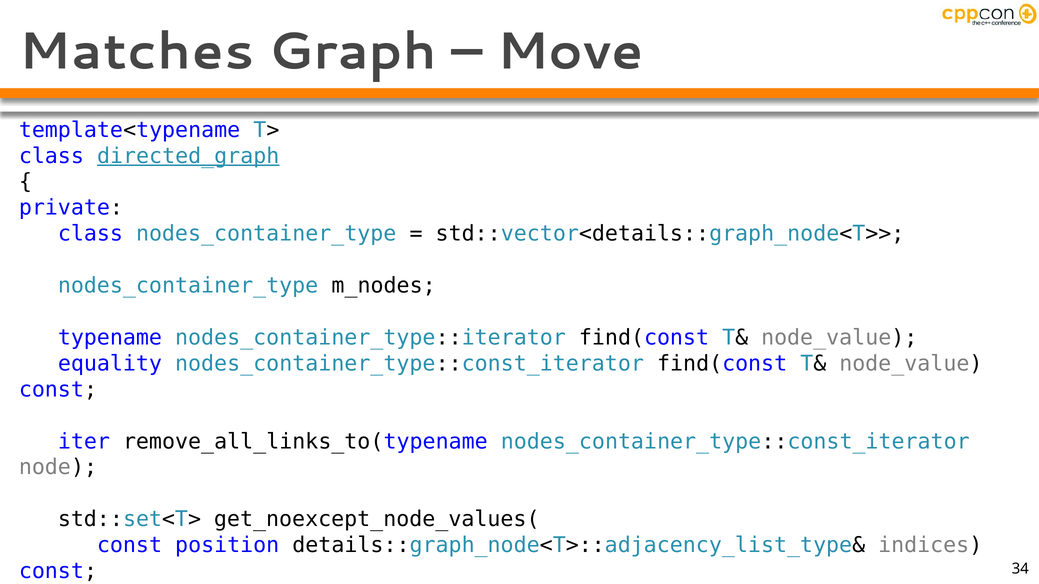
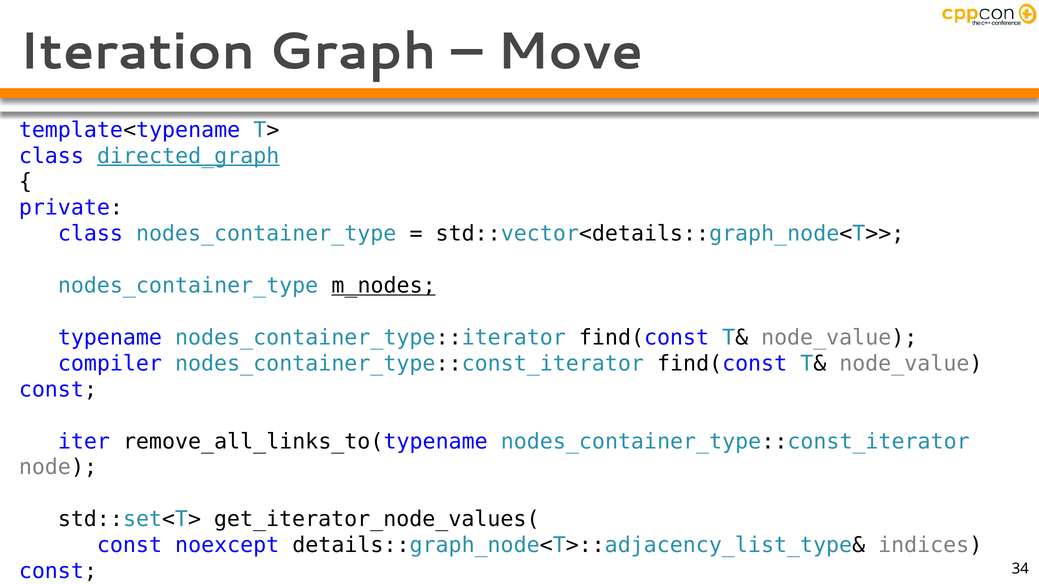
Matches: Matches -> Iteration (137, 52)
m_nodes underline: none -> present (384, 286)
equality: equality -> compiler (110, 364)
get_noexcept_node_values(: get_noexcept_node_values( -> get_iterator_node_values( (377, 520)
position: position -> noexcept (227, 546)
